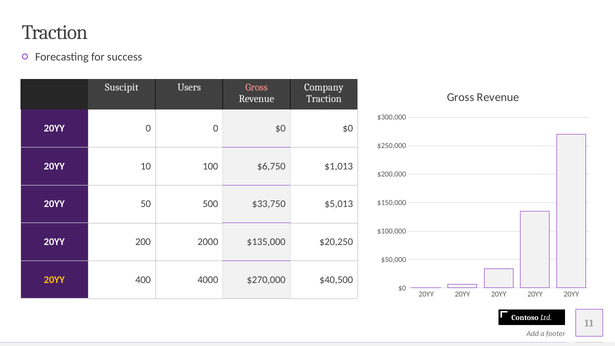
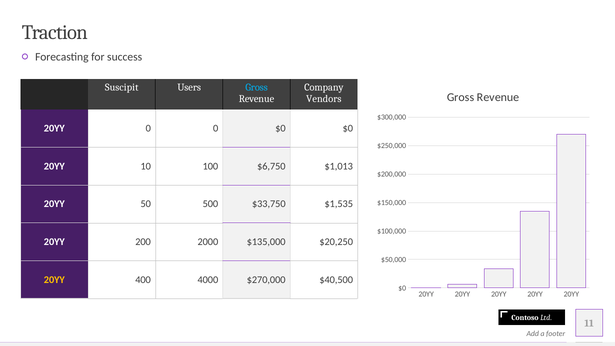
Gross colour: pink -> light blue (257, 87)
Traction: Traction -> Vendors (324, 99)
$5,013: $5,013 -> $1,535 (339, 204)
